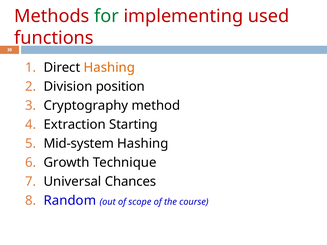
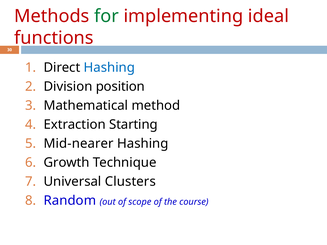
used: used -> ideal (269, 16)
Hashing colour: orange -> blue (109, 68)
Cryptography: Cryptography -> Mathematical (86, 106)
Mid-system: Mid-system -> Mid-nearer (79, 144)
Chances: Chances -> Clusters (130, 182)
